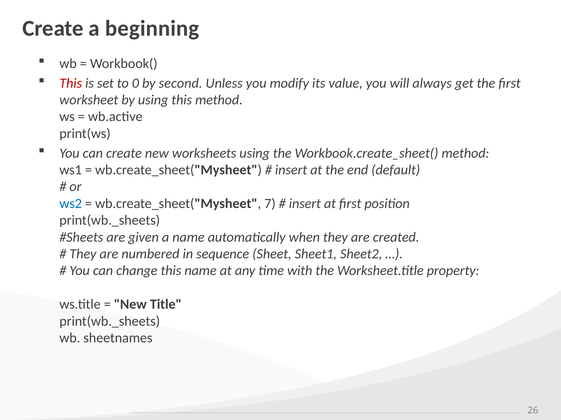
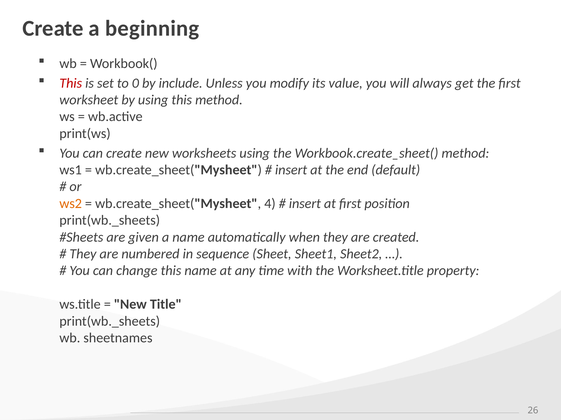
second: second -> include (181, 83)
ws2 colour: blue -> orange (71, 204)
7: 7 -> 4 (270, 204)
